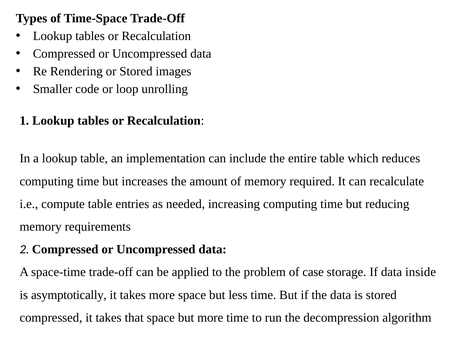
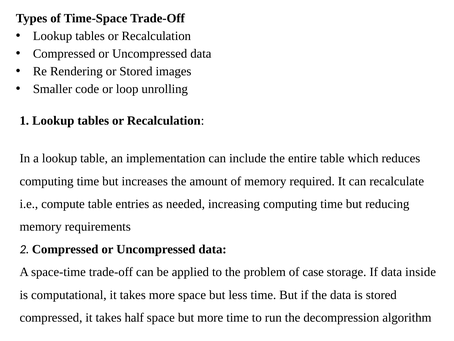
asymptotically: asymptotically -> computational (69, 294)
that: that -> half (134, 317)
